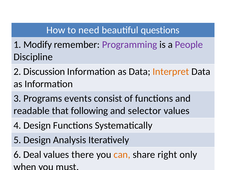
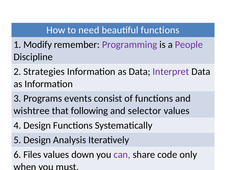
beautiful questions: questions -> functions (160, 30)
Discussion: Discussion -> Strategies (44, 71)
Interpret colour: orange -> purple (171, 71)
readable: readable -> wishtree (32, 110)
Deal: Deal -> Files (32, 154)
there: there -> down (83, 154)
can colour: orange -> purple (122, 154)
right: right -> code (167, 154)
